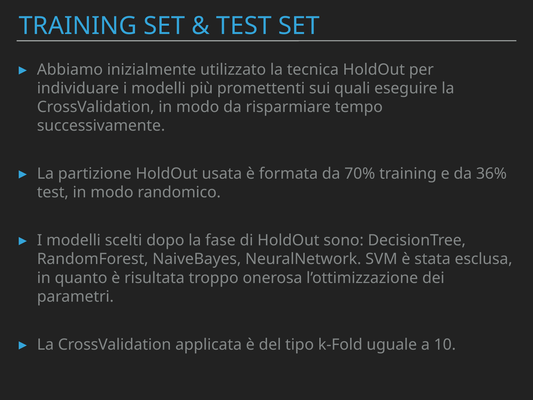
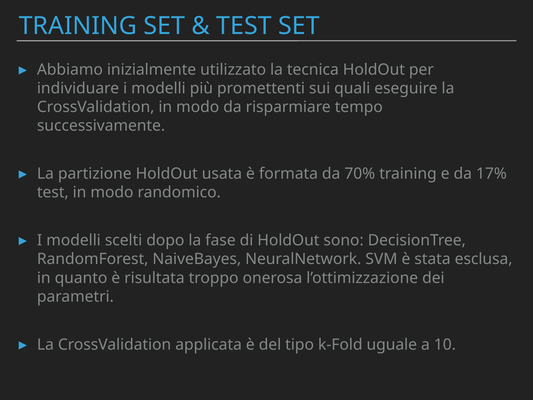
36%: 36% -> 17% (491, 174)
